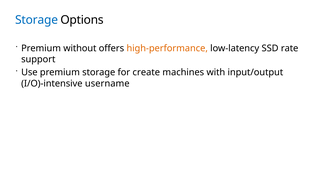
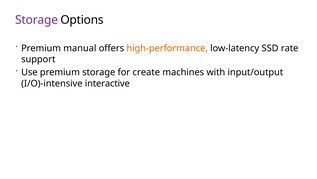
Storage colour: blue -> purple (37, 20)
without: without -> manual (80, 48)
username: username -> interactive (107, 83)
